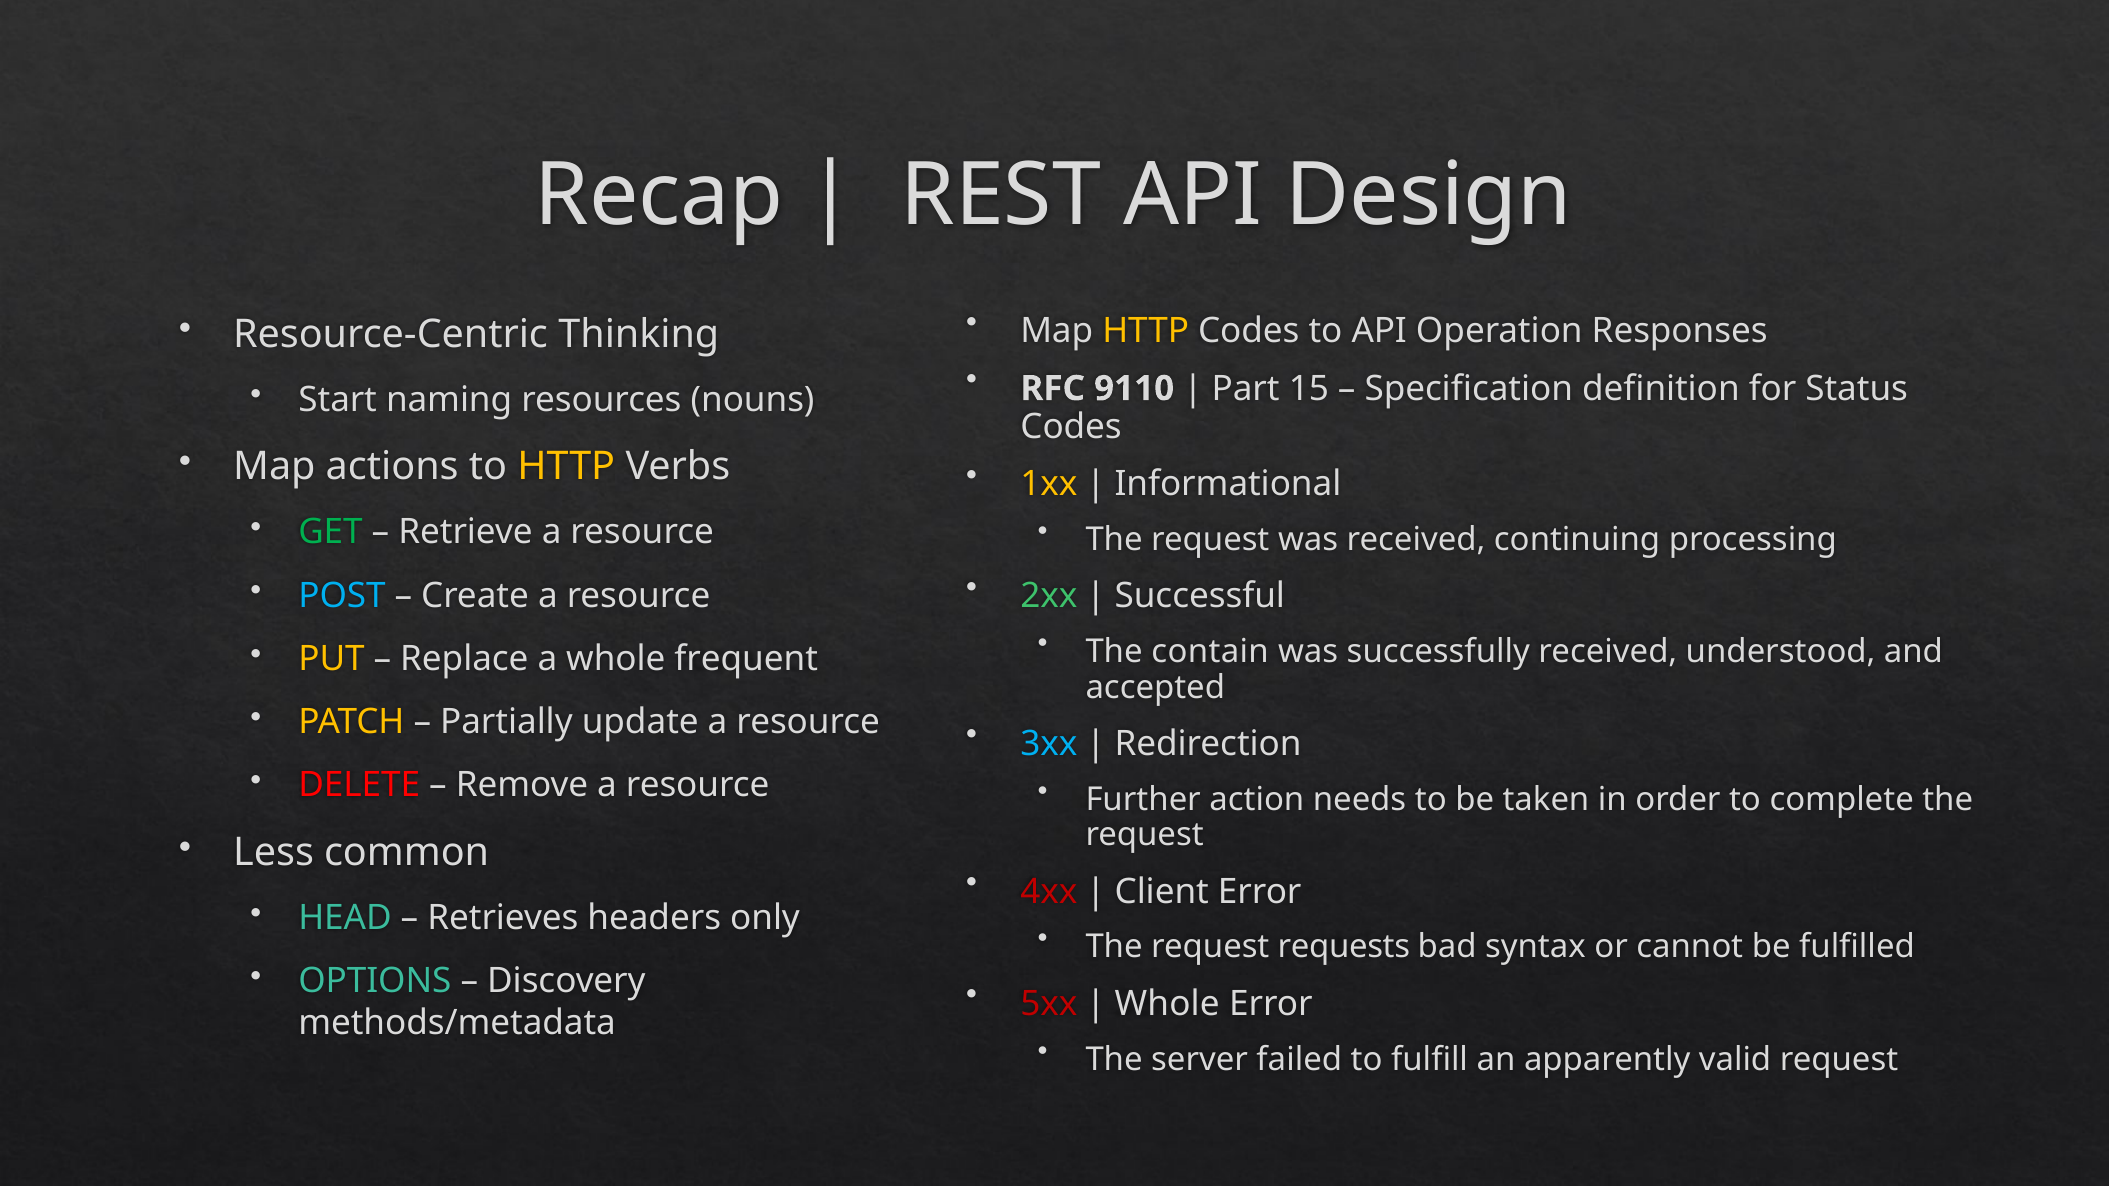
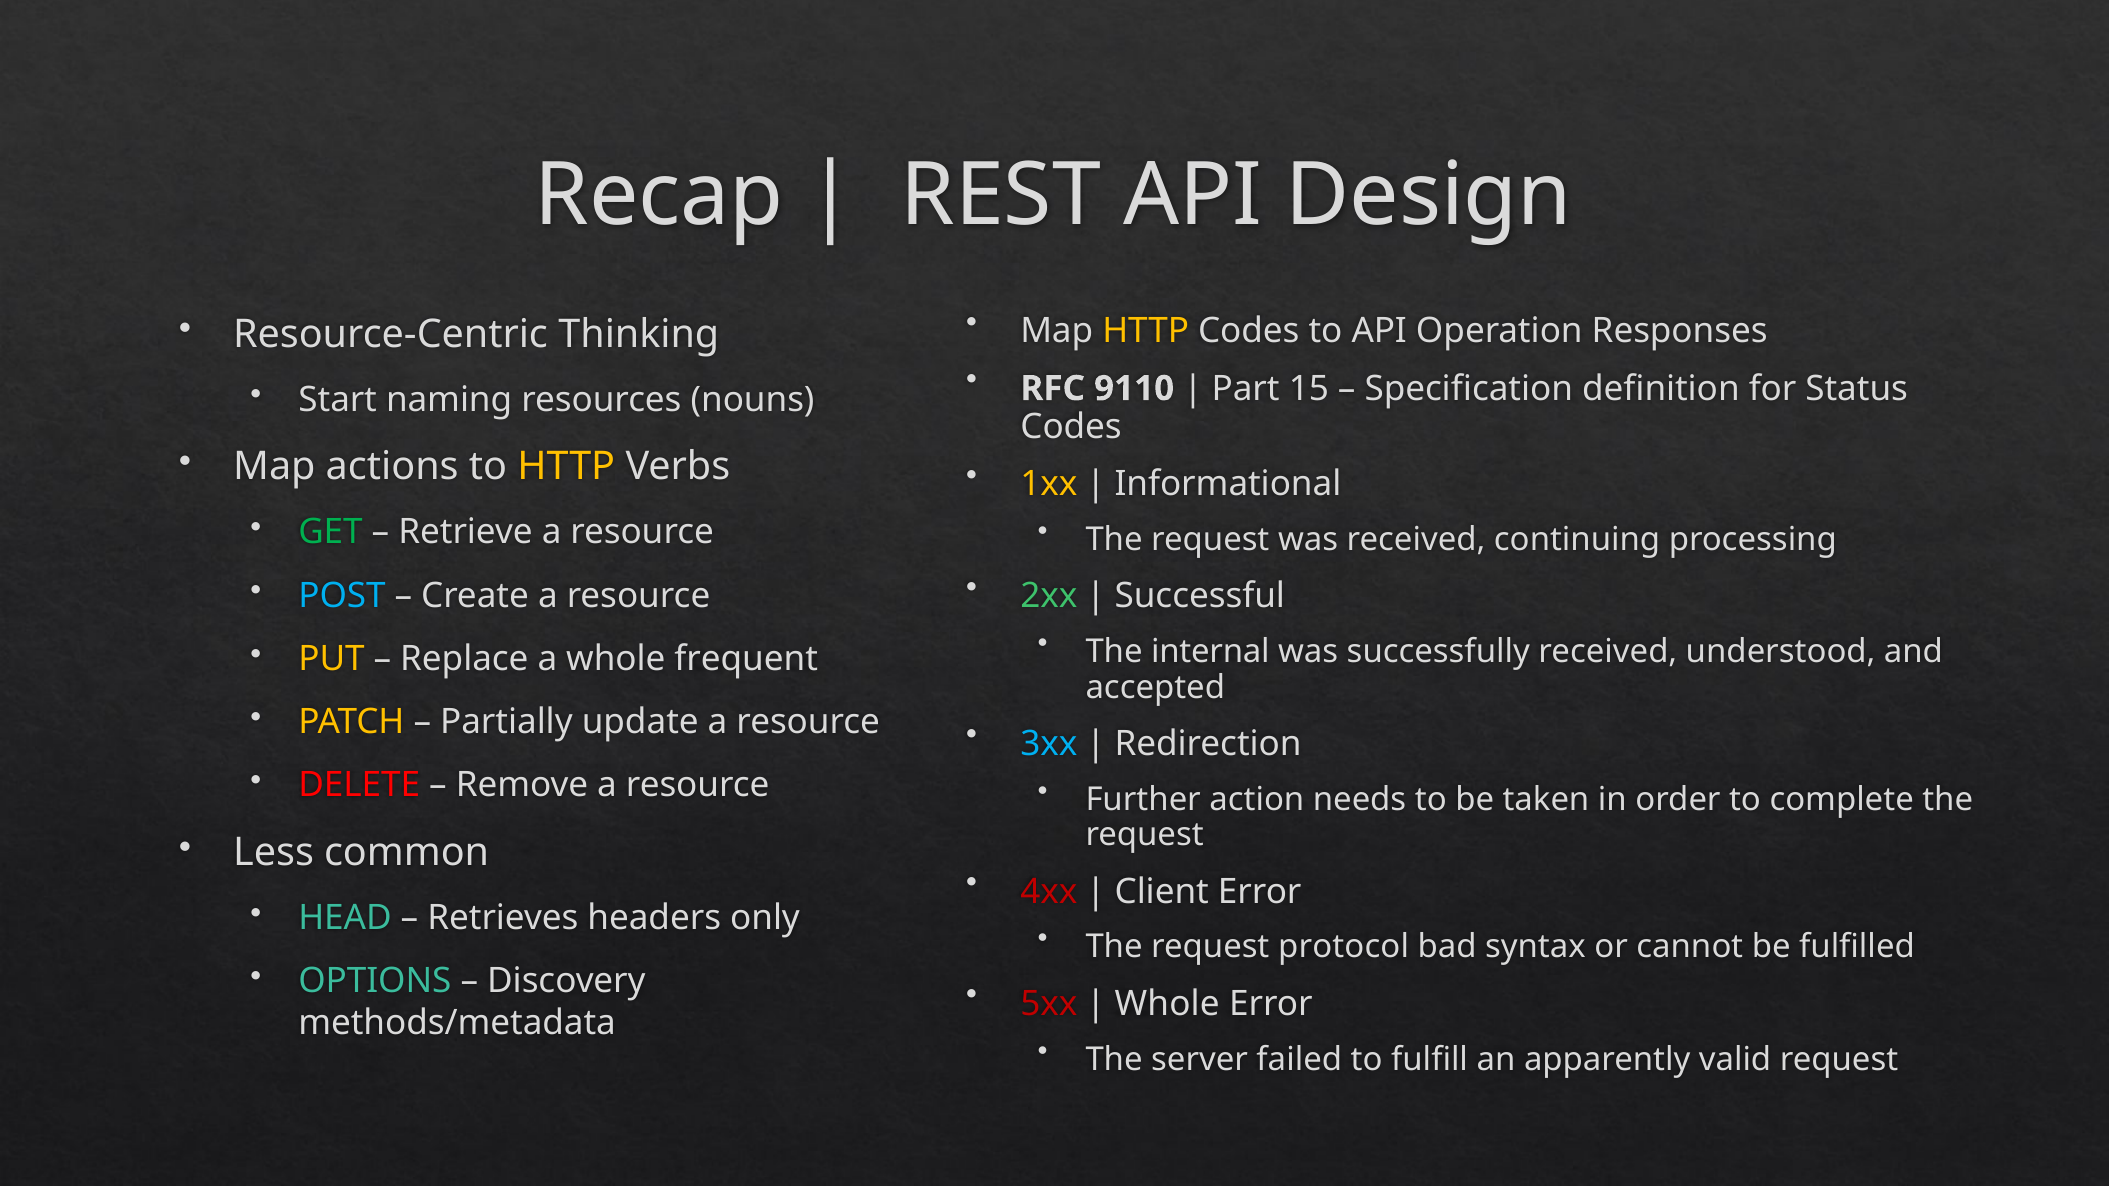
contain: contain -> internal (1210, 652)
requests: requests -> protocol (1344, 947)
